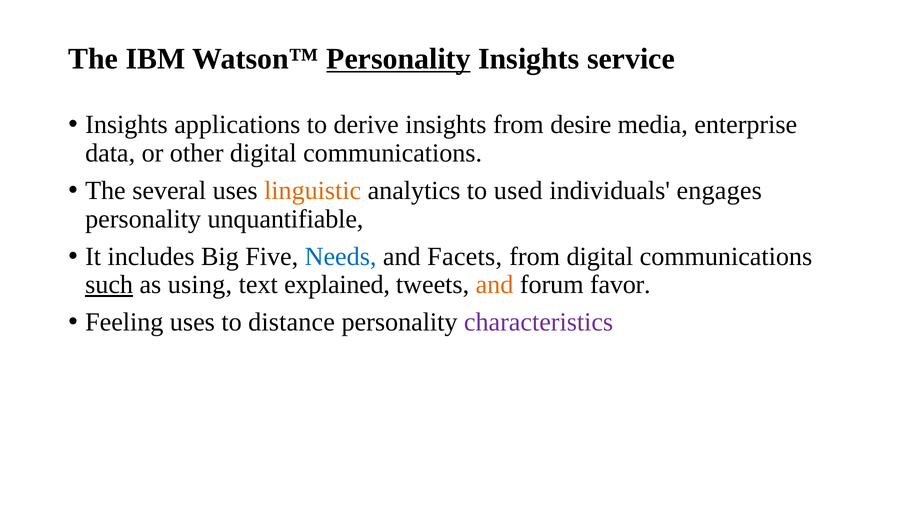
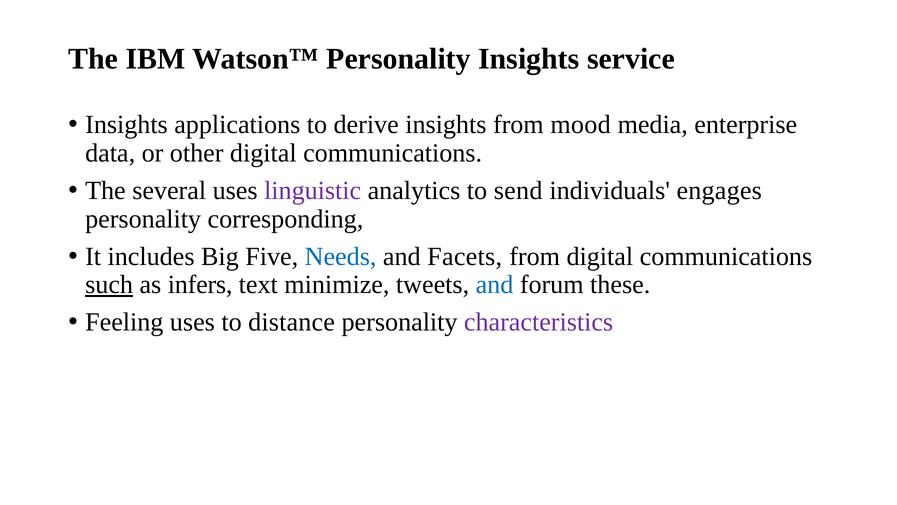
Personality underline: present -> none (398, 59)
desire: desire -> mood (581, 125)
linguistic colour: orange -> purple (313, 190)
used: used -> send (518, 190)
unquantifiable: unquantifiable -> corresponding (285, 219)
using: using -> infers (200, 284)
explained: explained -> minimize (337, 284)
and colour: orange -> blue (495, 284)
favor: favor -> these (620, 284)
